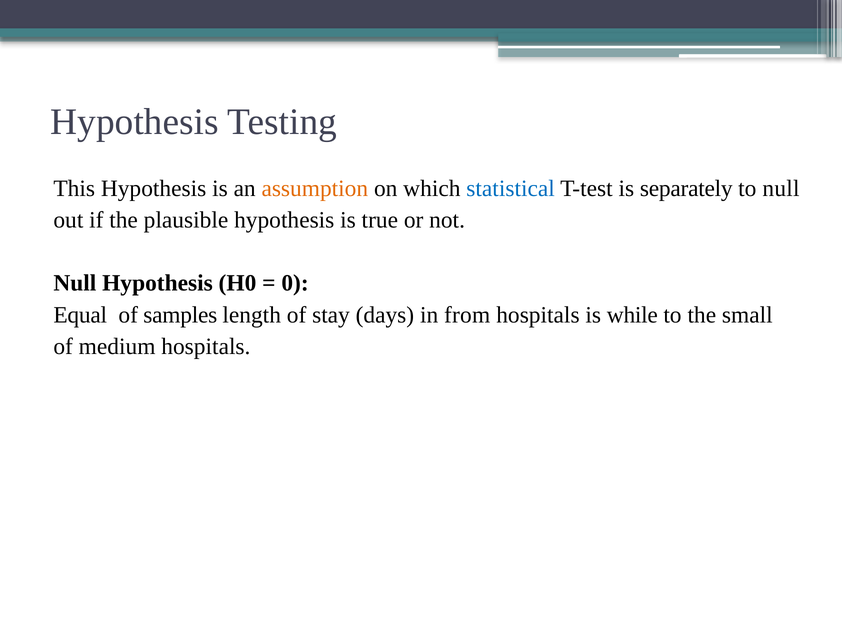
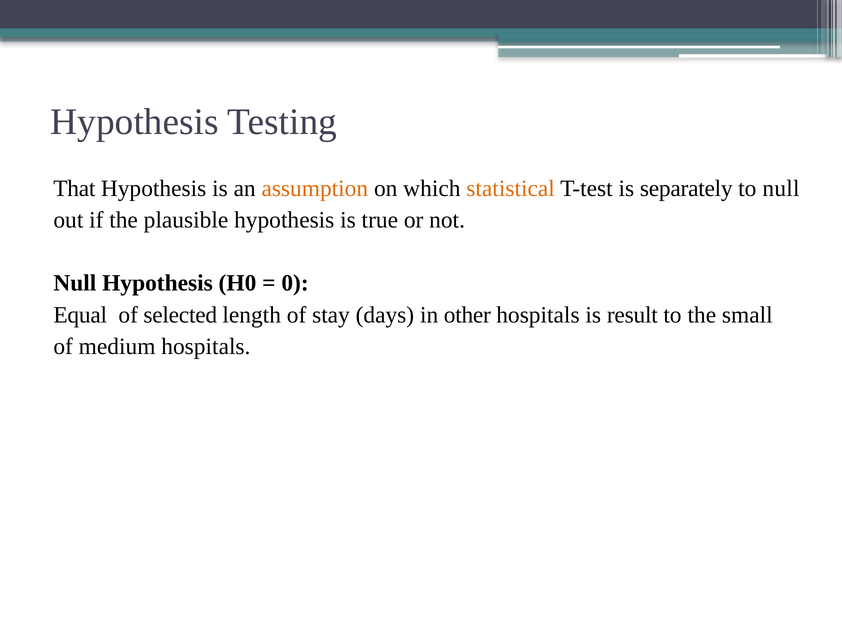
This: This -> That (74, 188)
statistical colour: blue -> orange (511, 188)
samples: samples -> selected (180, 315)
from: from -> other (467, 315)
while: while -> result (632, 315)
